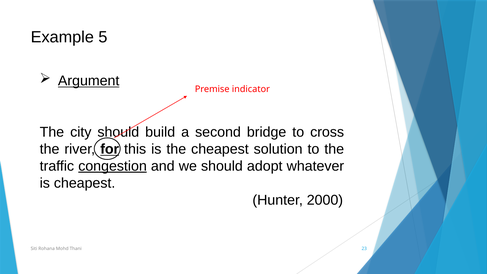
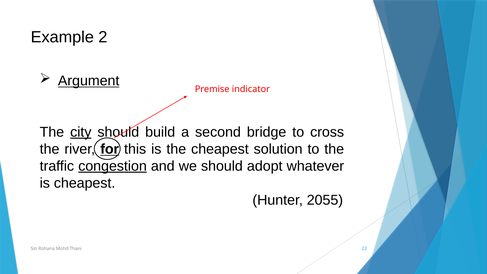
5: 5 -> 2 (103, 37)
city underline: none -> present (81, 132)
2000: 2000 -> 2055 (325, 200)
